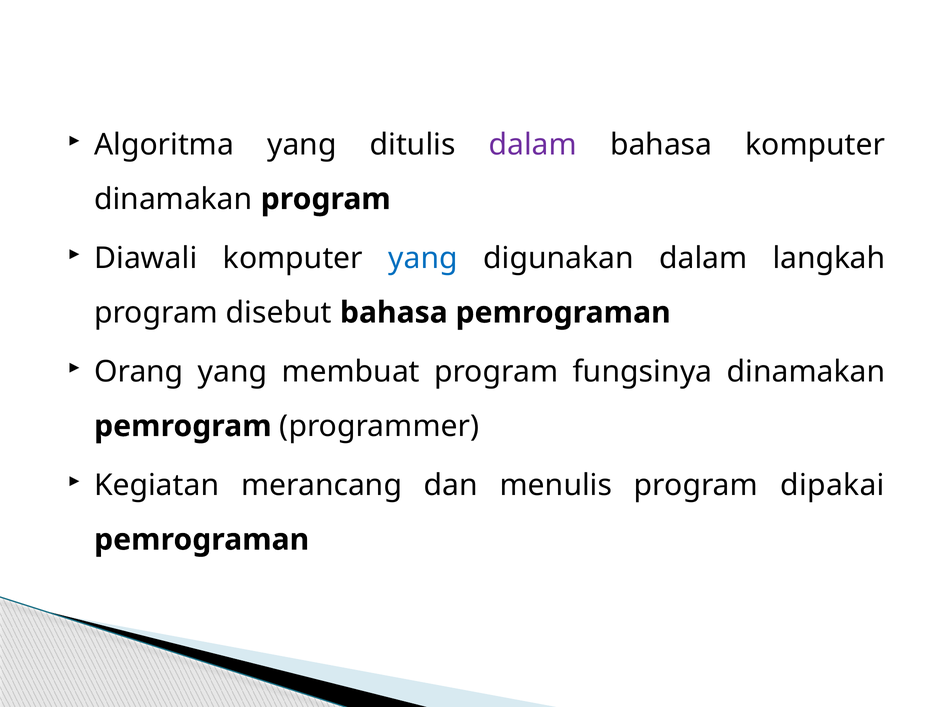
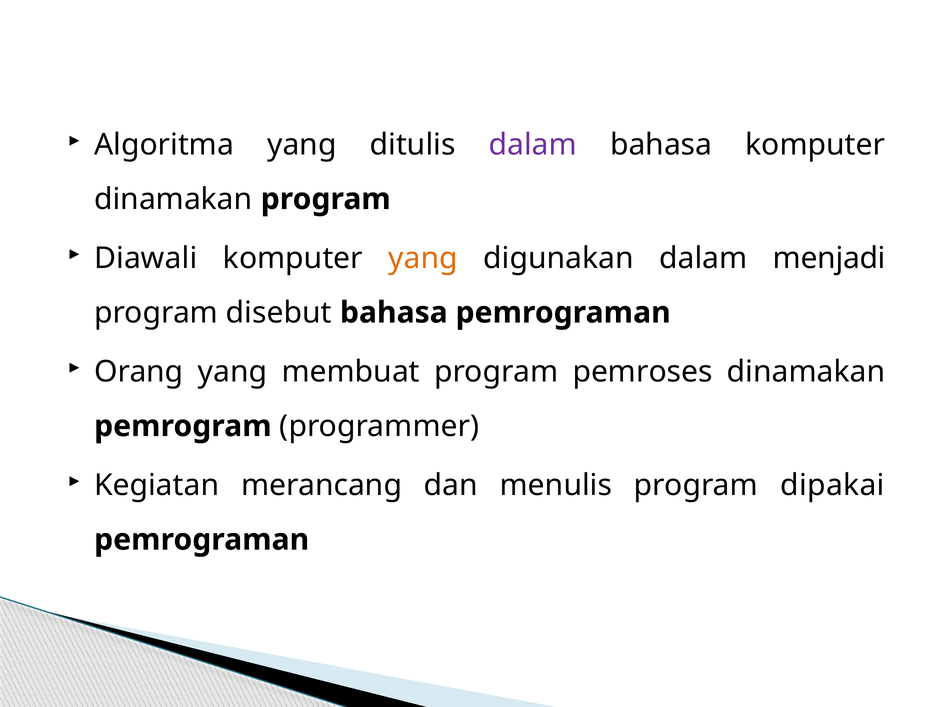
yang colour: blue -> orange (423, 259)
langkah: langkah -> menjadi (829, 259)
fungsinya: fungsinya -> pemroses (643, 372)
